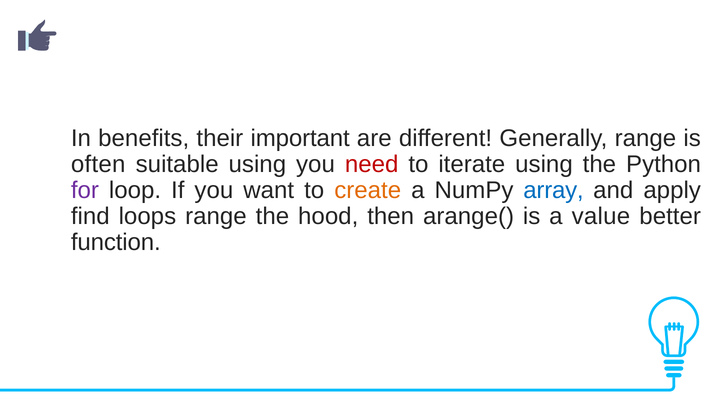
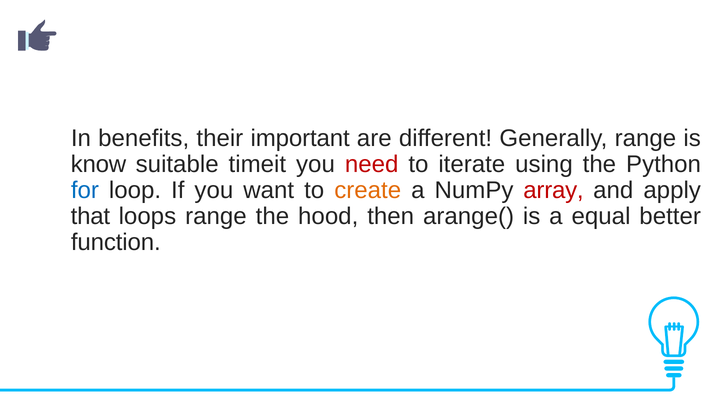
often: often -> know (98, 164)
suitable using: using -> timeit (257, 164)
for colour: purple -> blue (85, 190)
array colour: blue -> red (553, 190)
find: find -> that (90, 216)
value: value -> equal (601, 216)
